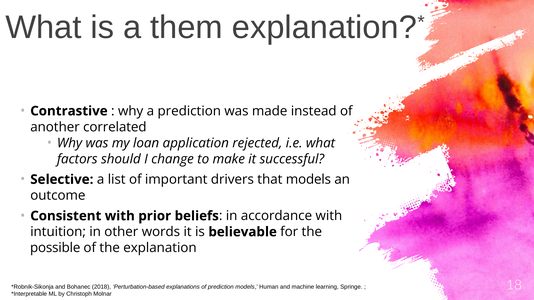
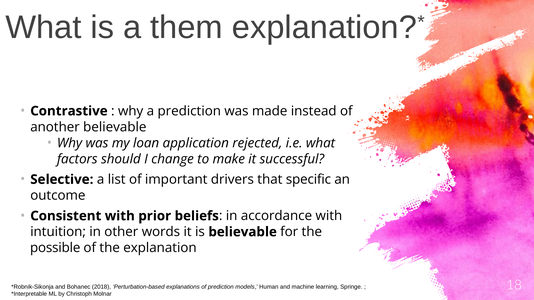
another correlated: correlated -> believable (115, 127)
that models: models -> specific (308, 180)
